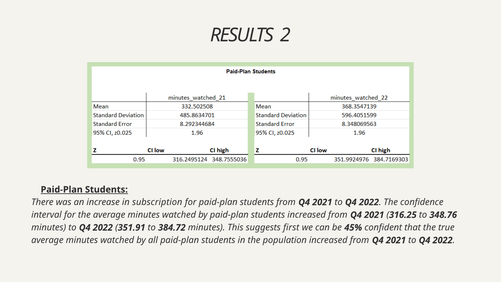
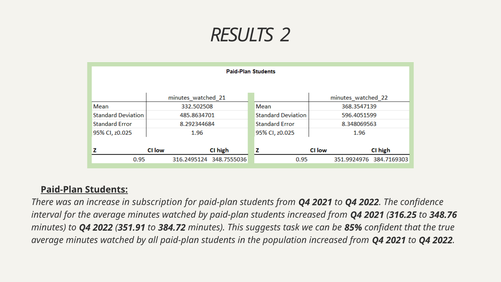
first: first -> task (291, 227)
45%: 45% -> 85% (353, 227)
